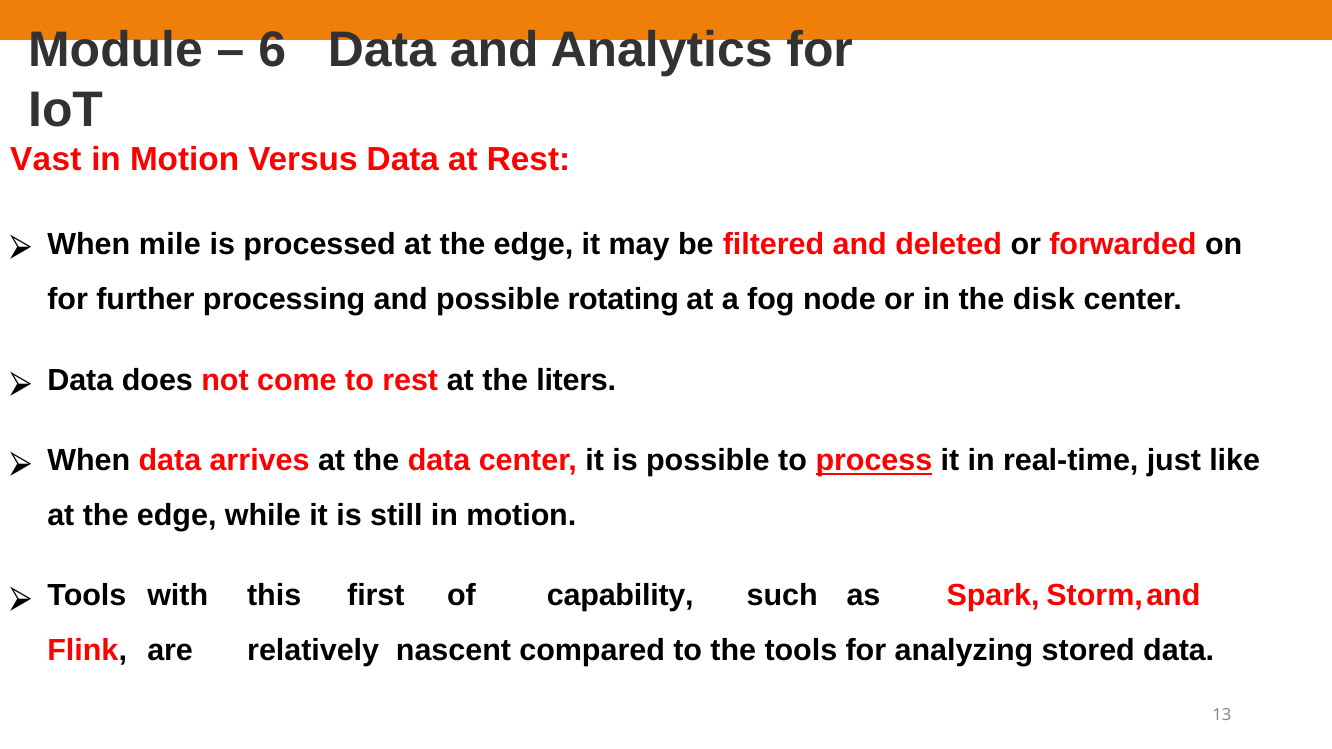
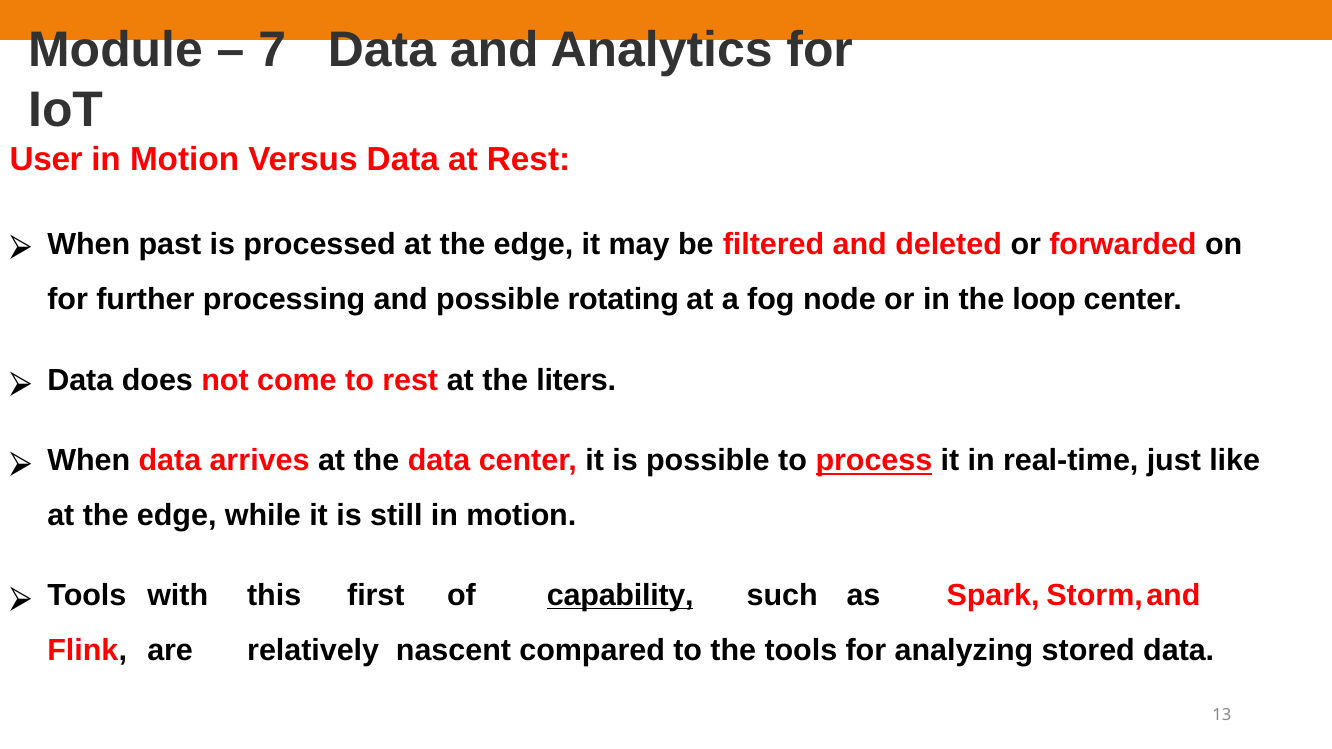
6: 6 -> 7 (272, 50)
Vast: Vast -> User (46, 160)
mile: mile -> past (170, 244)
disk: disk -> loop (1044, 299)
capability underline: none -> present (620, 596)
